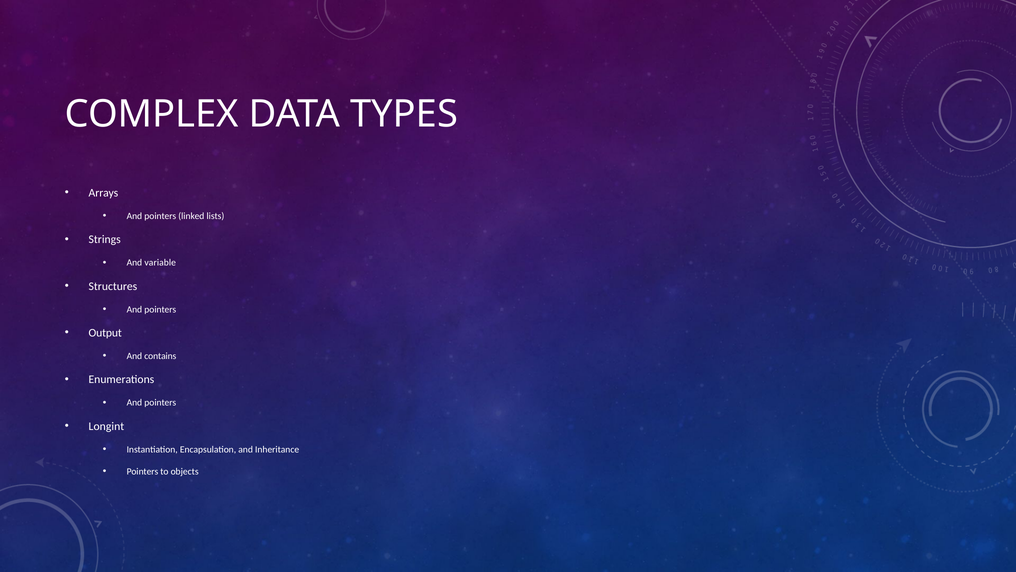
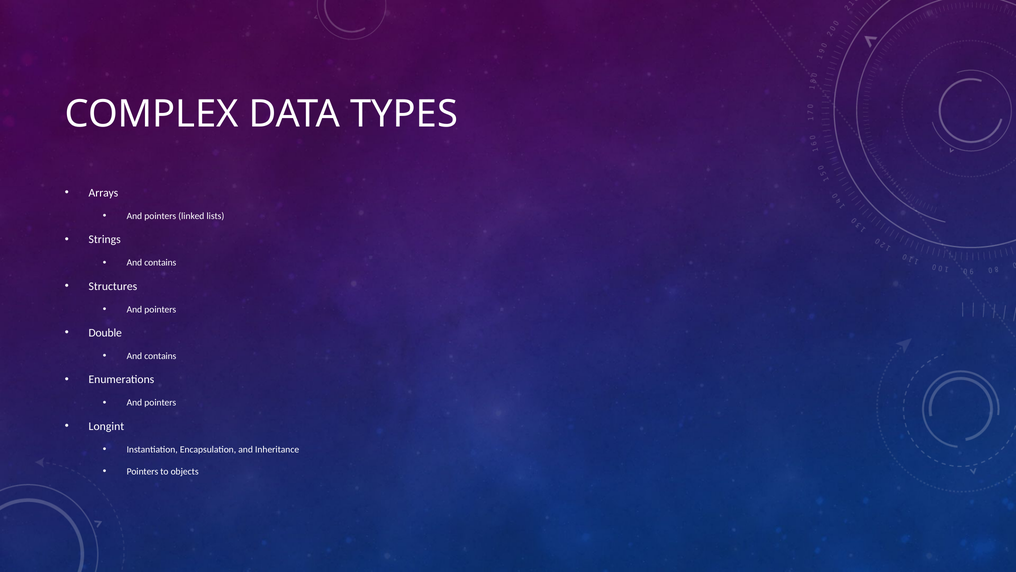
variable: variable -> contains (160, 262)
Output: Output -> Double (105, 333)
